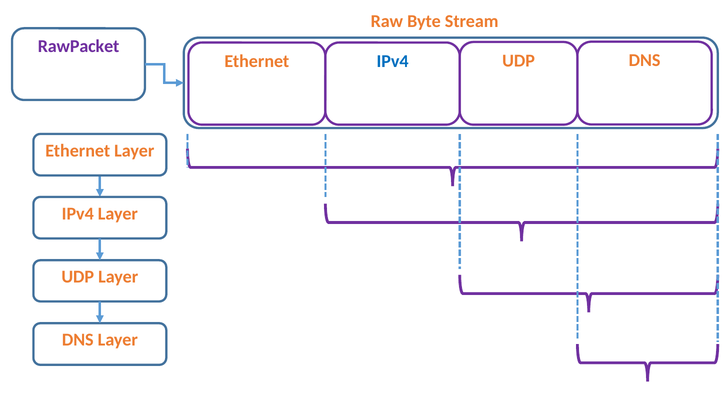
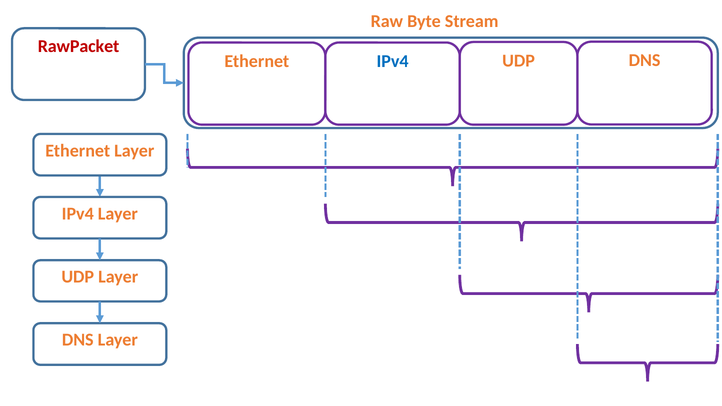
RawPacket colour: purple -> red (79, 47)
